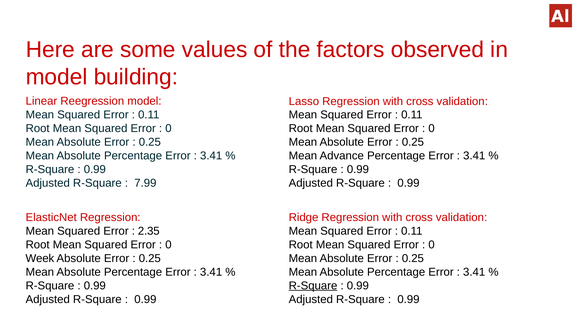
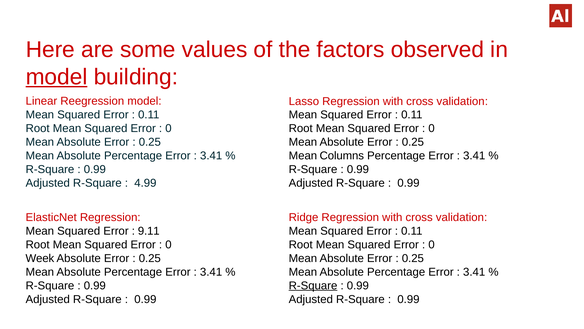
model underline: none -> present (57, 77)
Advance: Advance -> Columns (342, 156)
7.99: 7.99 -> 4.99 (145, 183)
2.35: 2.35 -> 9.11 (149, 231)
